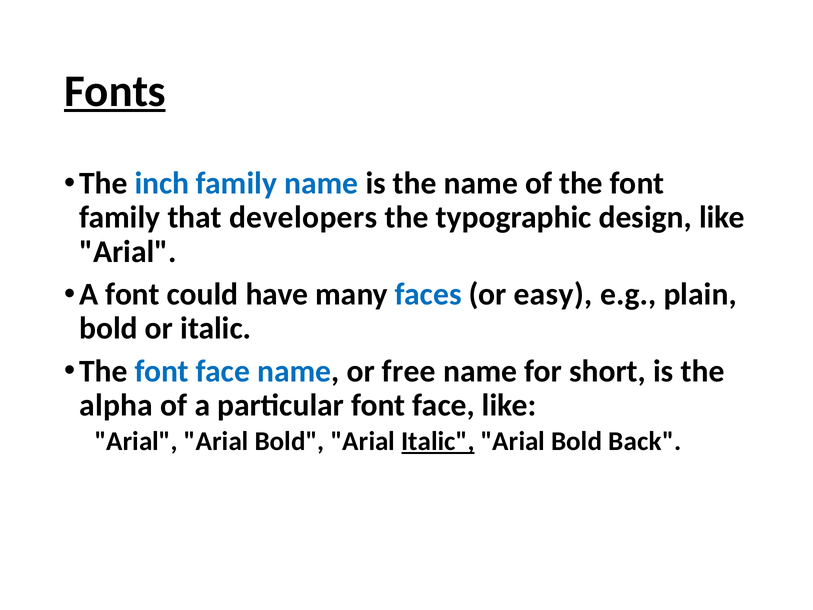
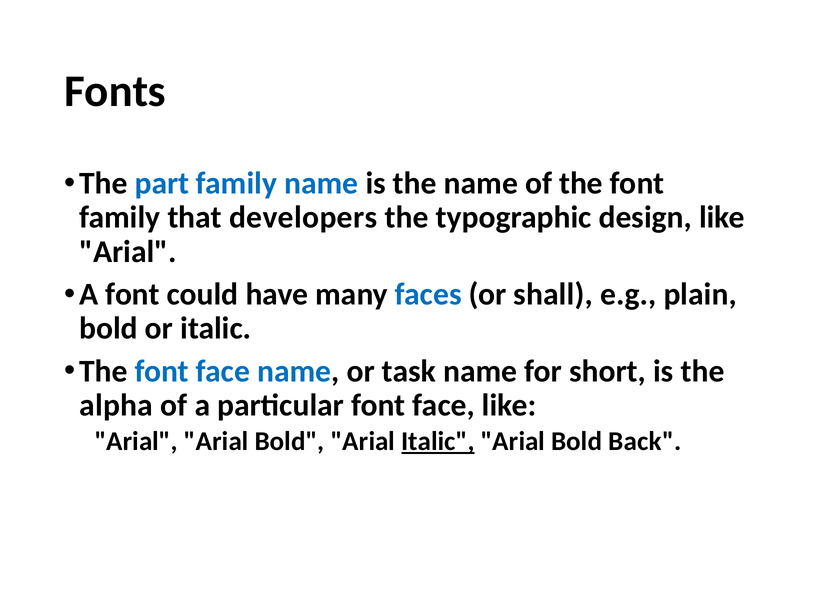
Fonts underline: present -> none (115, 91)
inch: inch -> part (162, 183)
easy: easy -> shall (553, 294)
free: free -> task (409, 371)
